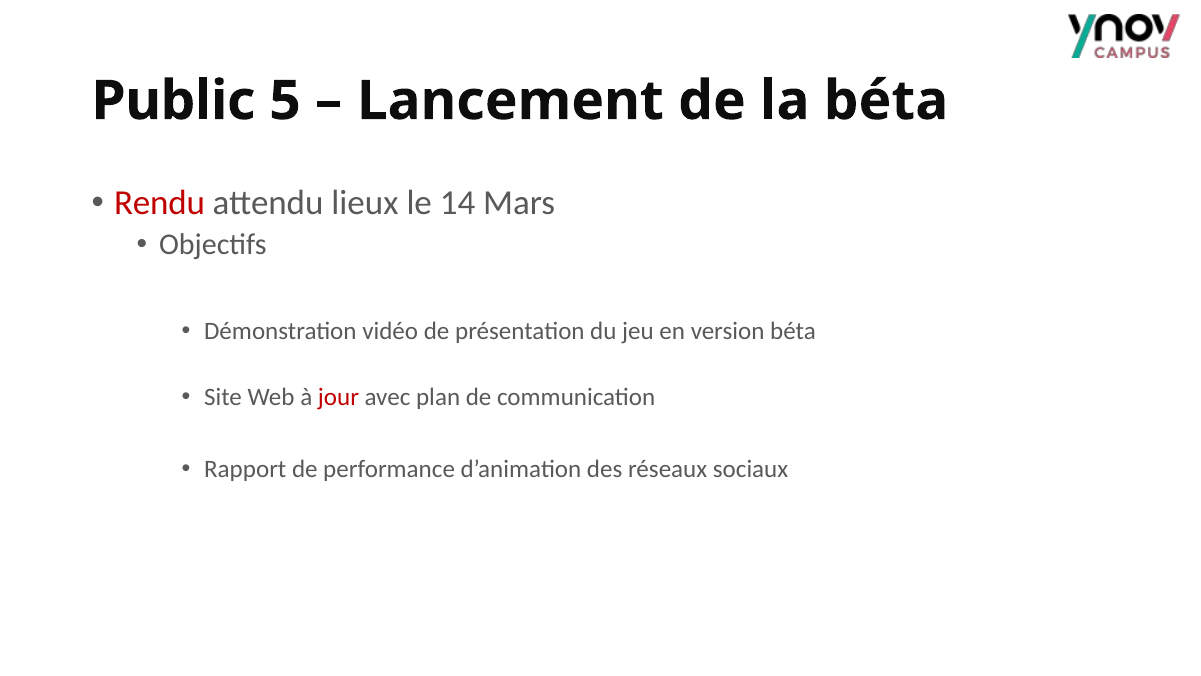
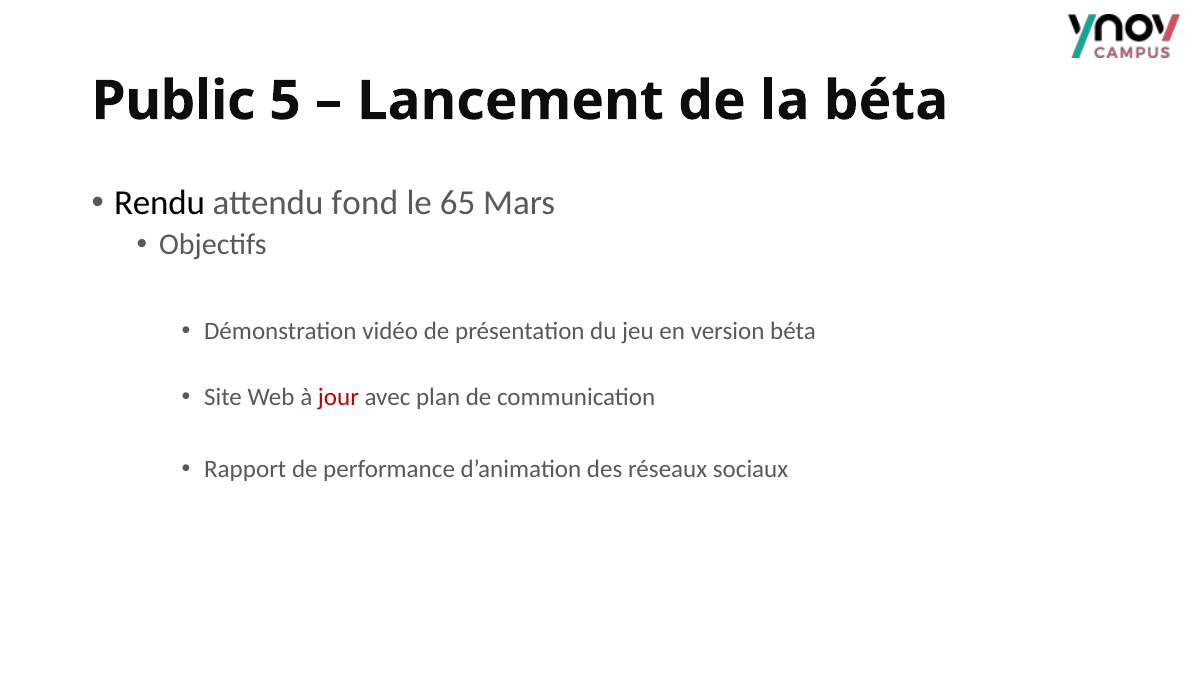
Rendu colour: red -> black (160, 203)
lieux: lieux -> fond (365, 203)
14: 14 -> 65 (458, 203)
